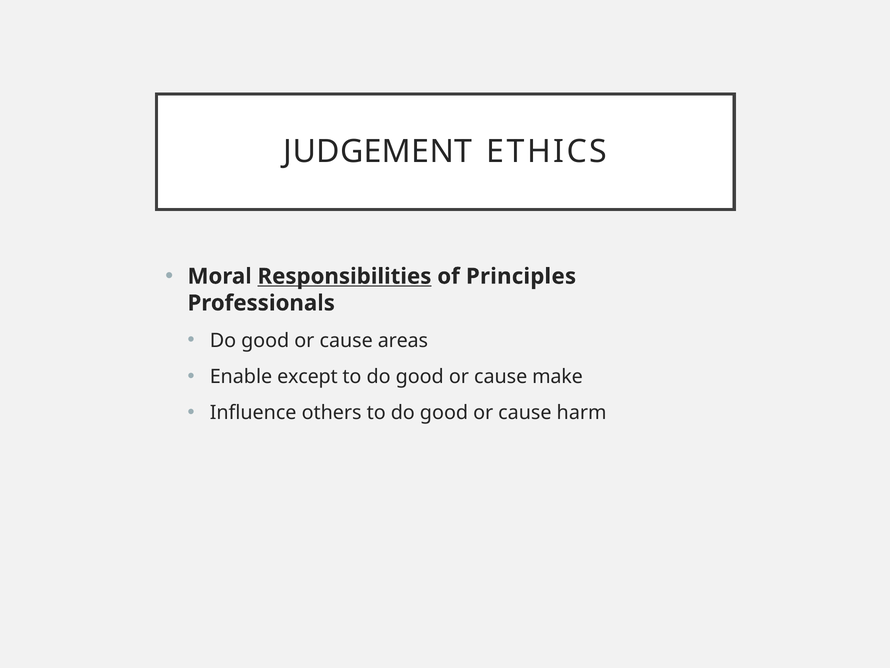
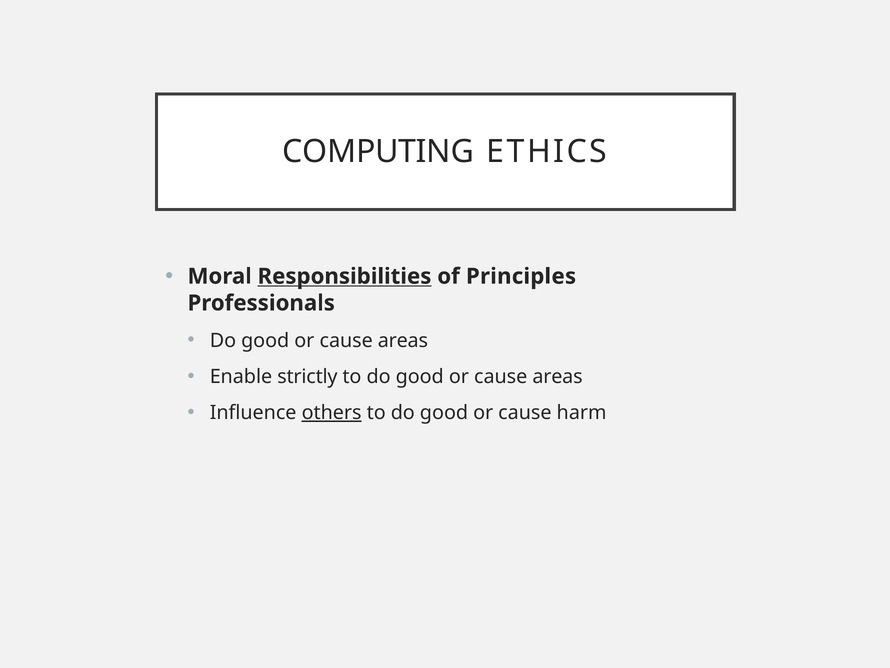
JUDGEMENT: JUDGEMENT -> COMPUTING (378, 151)
except: except -> strictly (307, 376)
make: make -> areas (558, 376)
others underline: none -> present (332, 412)
